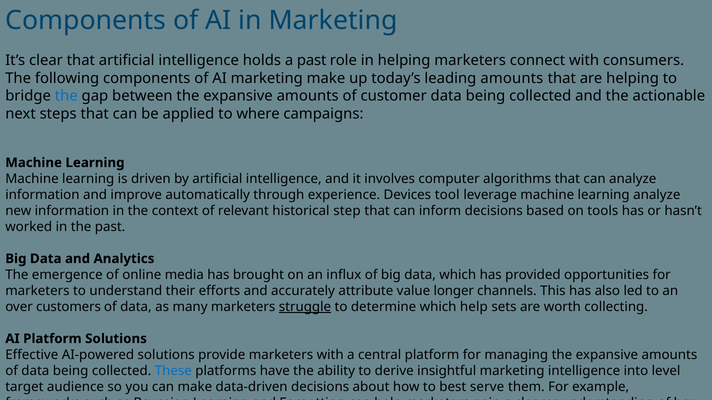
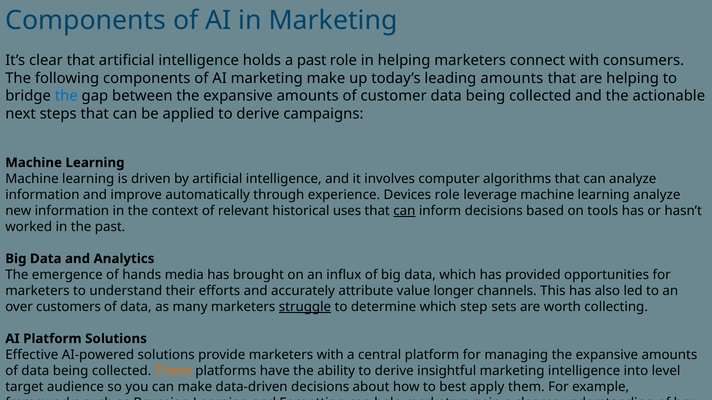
applied to where: where -> derive (258, 114)
Devices tool: tool -> role (447, 195)
step: step -> uses (347, 211)
can underline: none -> present (404, 211)
online: online -> hands (142, 275)
which help: help -> step (474, 307)
These colour: blue -> orange (173, 371)
serve: serve -> apply (487, 387)
